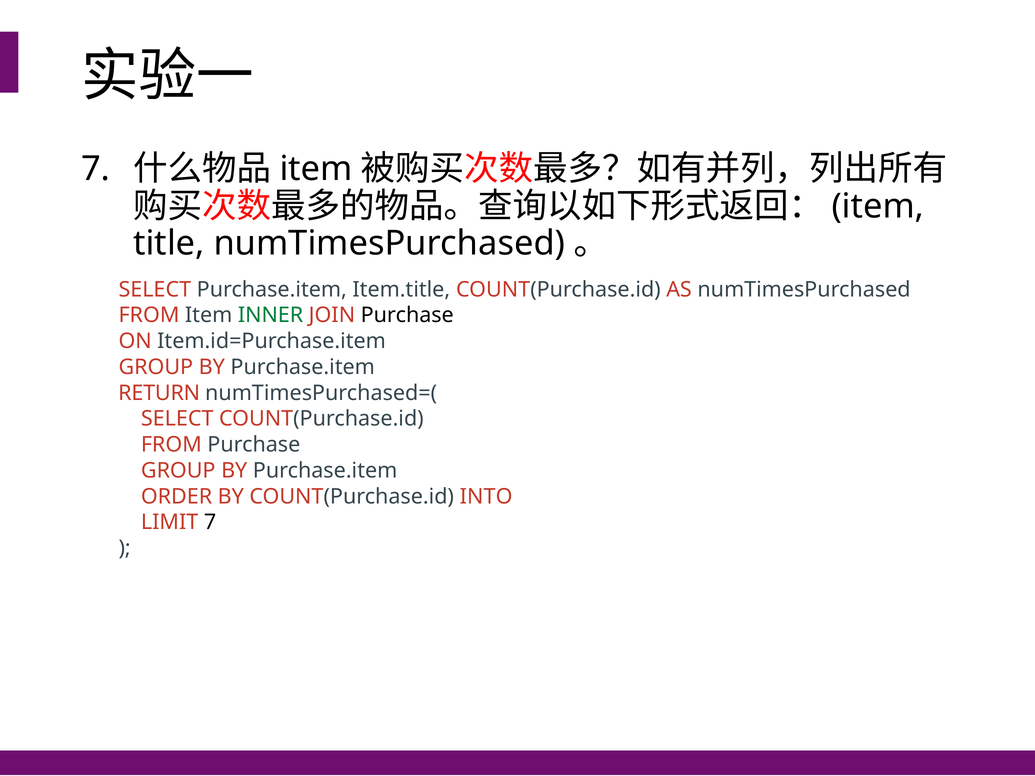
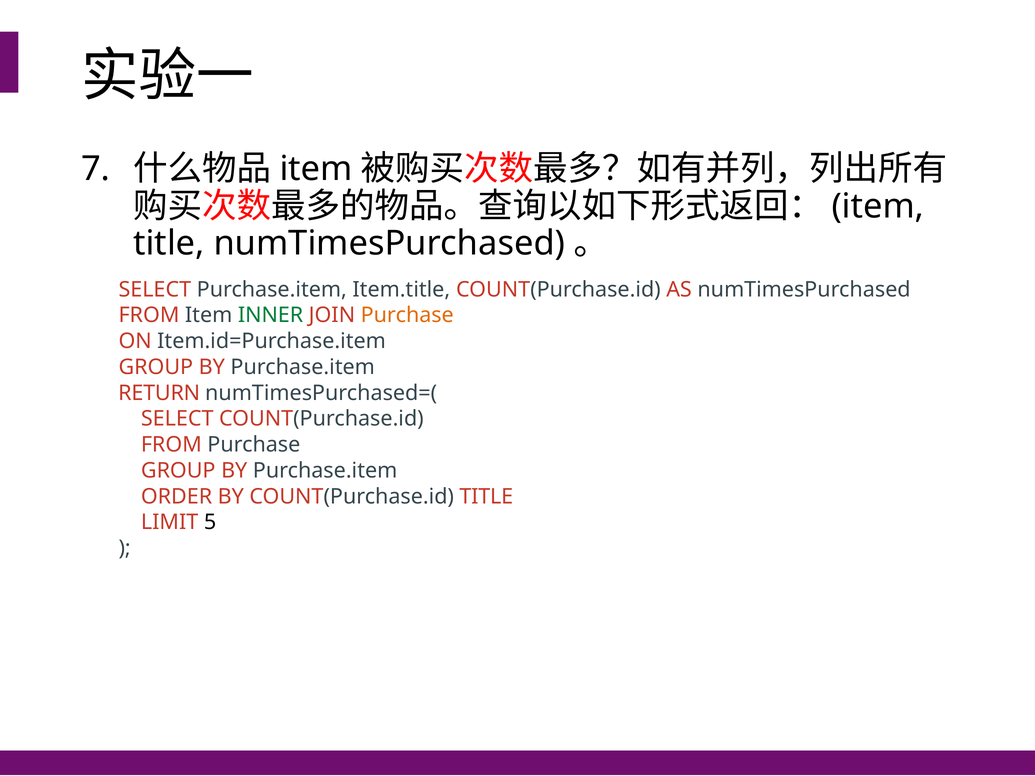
Purchase colour: black -> orange (407, 315)
COUNT(Purchase.id INTO: INTO -> TITLE (486, 497)
LIMIT 7: 7 -> 5 (210, 522)
